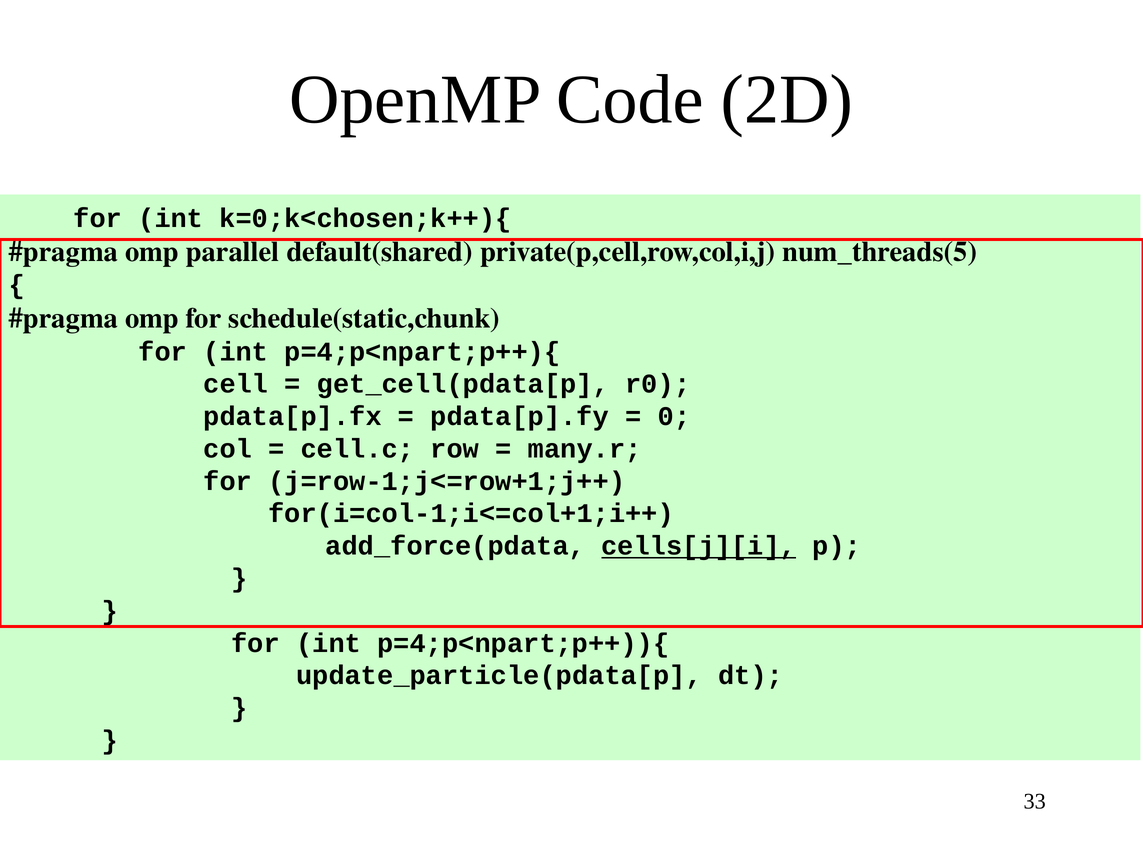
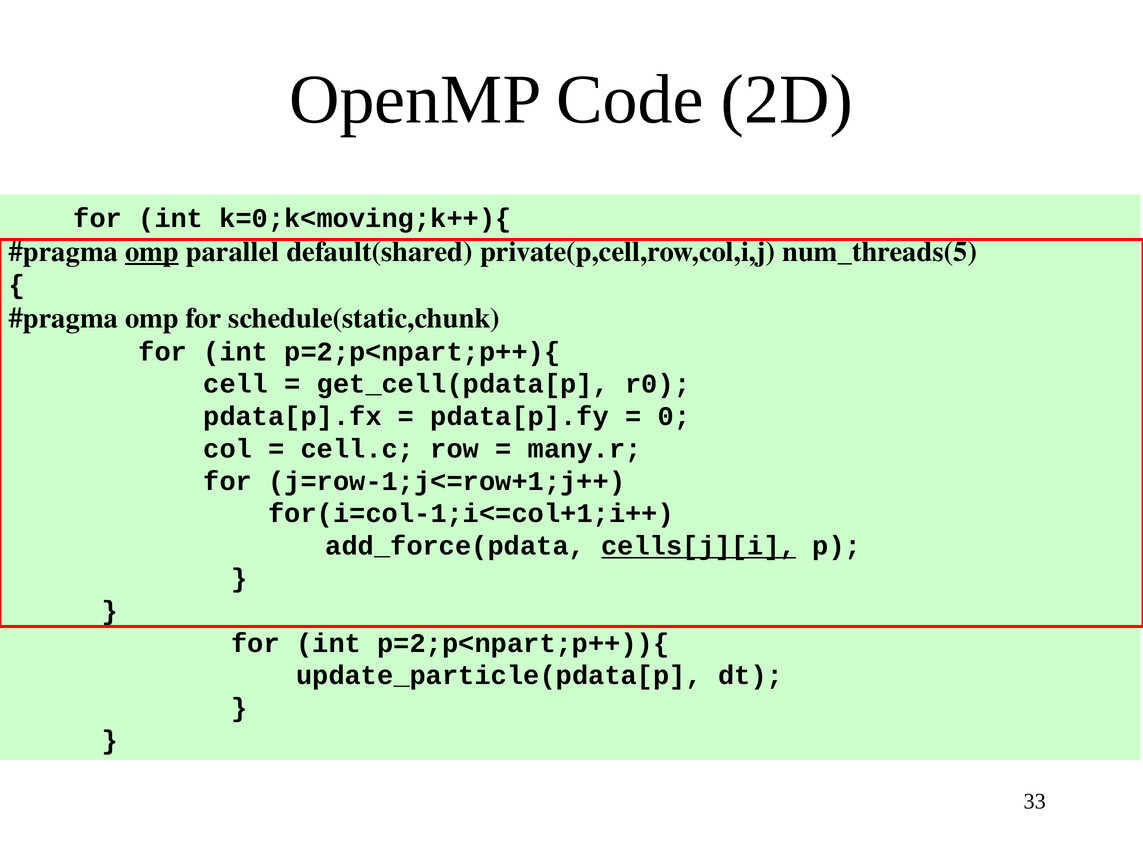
k=0;k<chosen;k++){: k=0;k<chosen;k++){ -> k=0;k<moving;k++){ (365, 218)
omp underline: none -> present (152, 252)
p=4;p<npart;p++){: p=4;p<npart;p++){ -> p=2;p<npart;p++){ (422, 352)
p=4;p<npart;p++)){: p=4;p<npart;p++)){ -> p=2;p<npart;p++)){ (523, 643)
